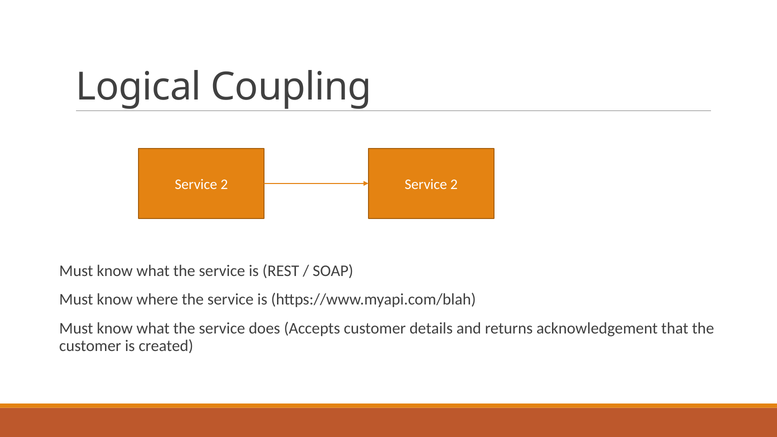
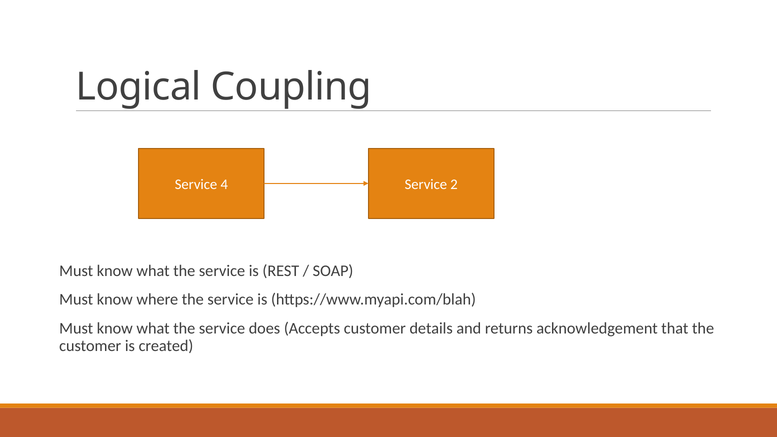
2: 2 -> 4 (224, 184)
